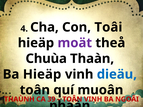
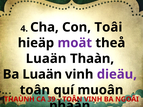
Chuùa: Chuùa -> Luaän (46, 59)
Ba Hieäp: Hieäp -> Luaän (42, 74)
dieäu colour: blue -> purple (117, 74)
